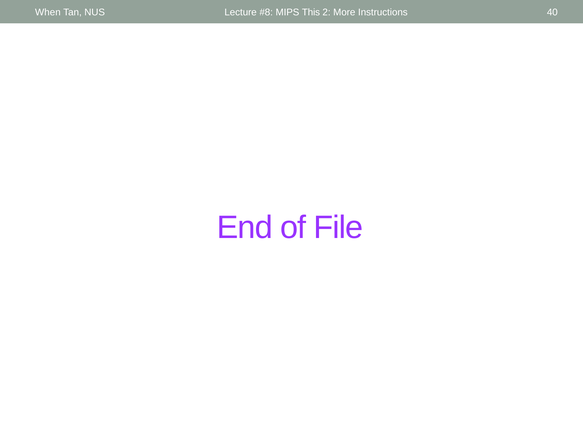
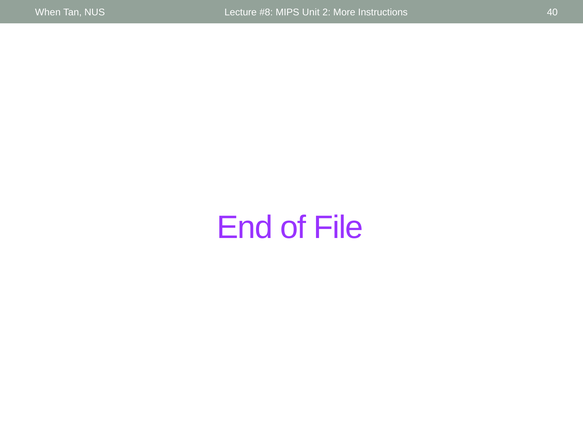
This: This -> Unit (311, 12)
